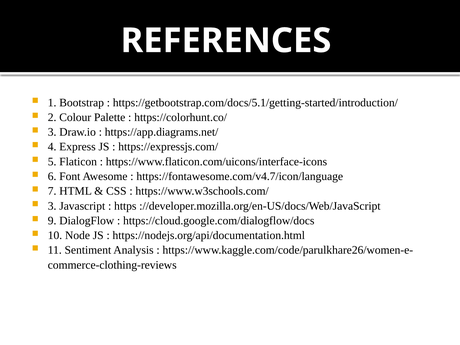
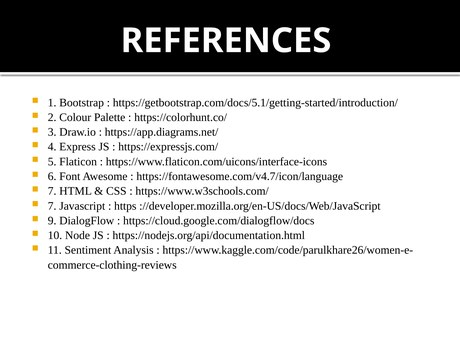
3: 3 -> 7 (52, 206)
